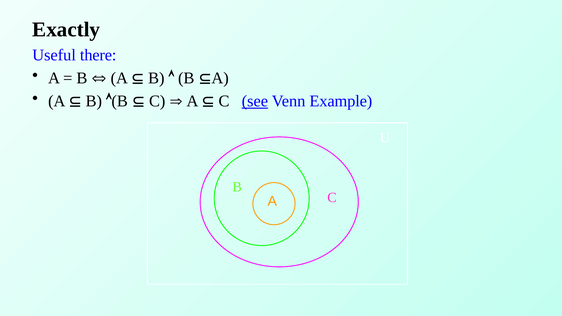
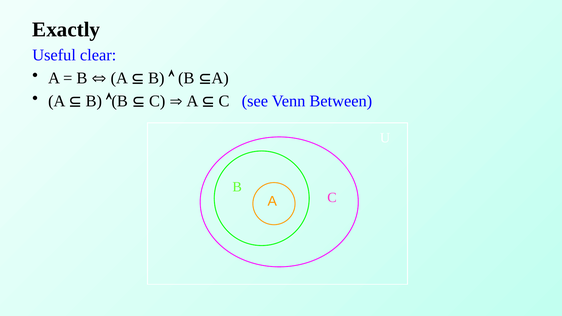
there: there -> clear (98, 55)
see underline: present -> none (255, 101)
Example: Example -> Between (341, 101)
